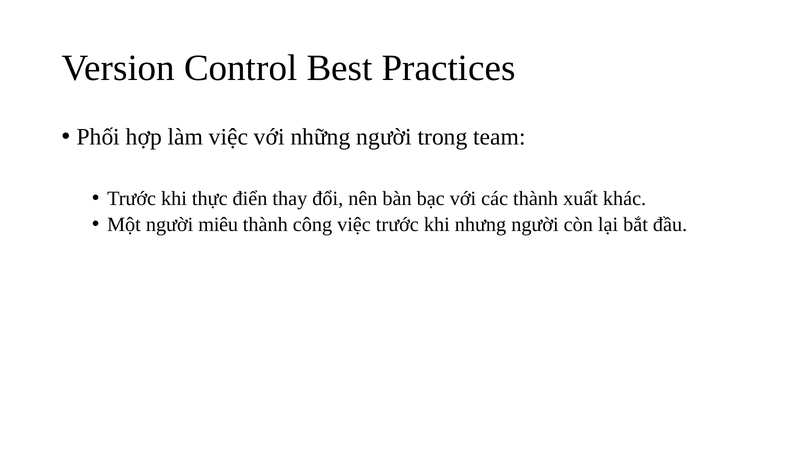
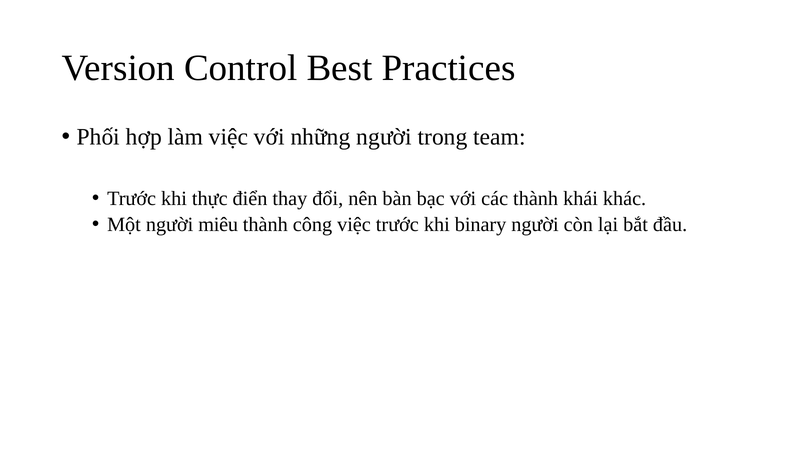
xuất: xuất -> khái (581, 199)
nhưng: nhưng -> binary (481, 225)
